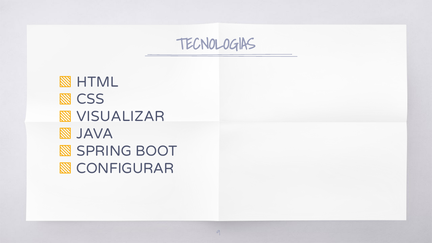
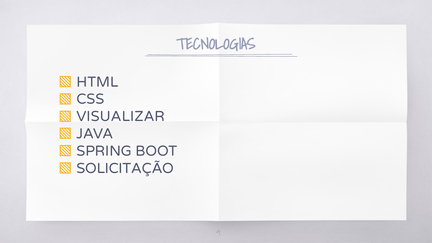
CONFIGURAR: CONFIGURAR -> SOLICITAÇÃO (125, 168)
